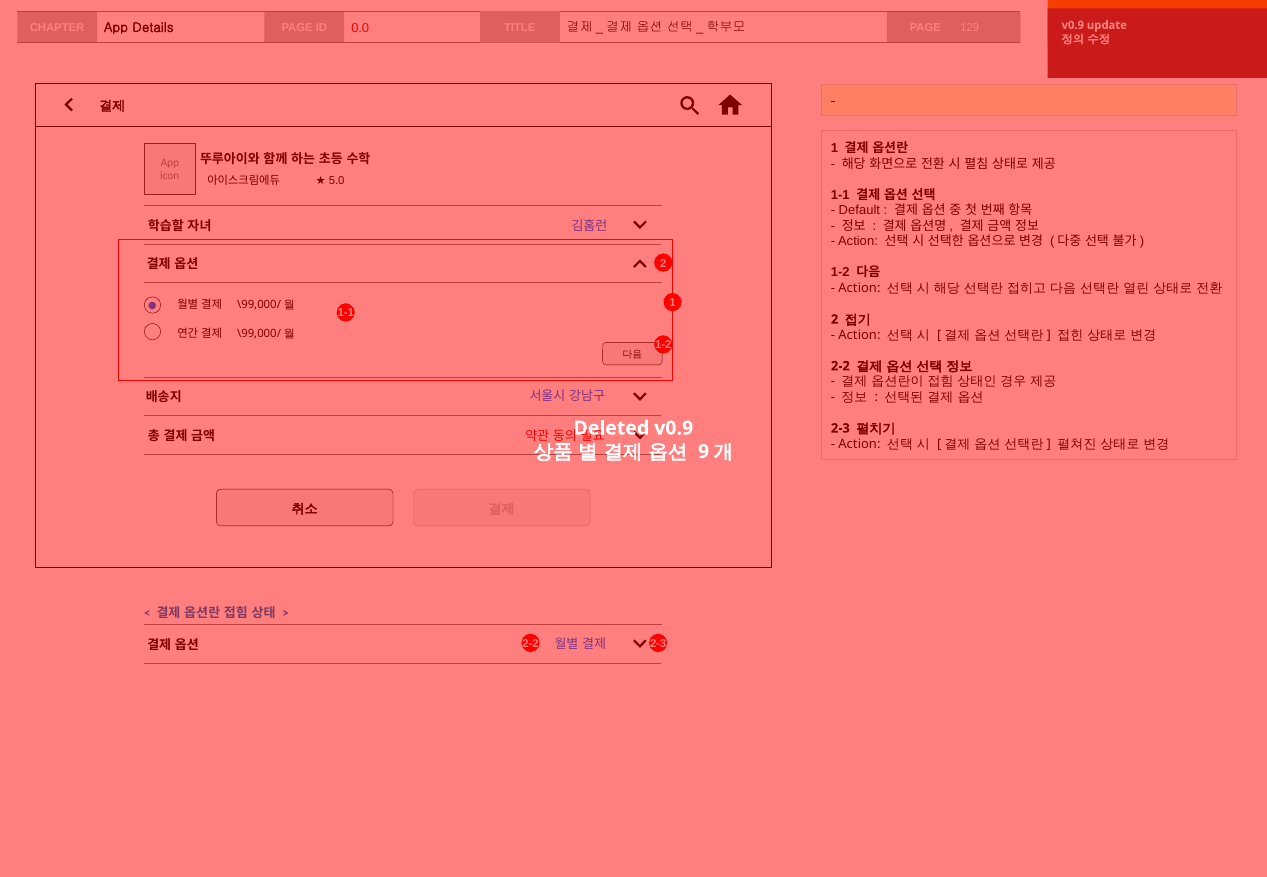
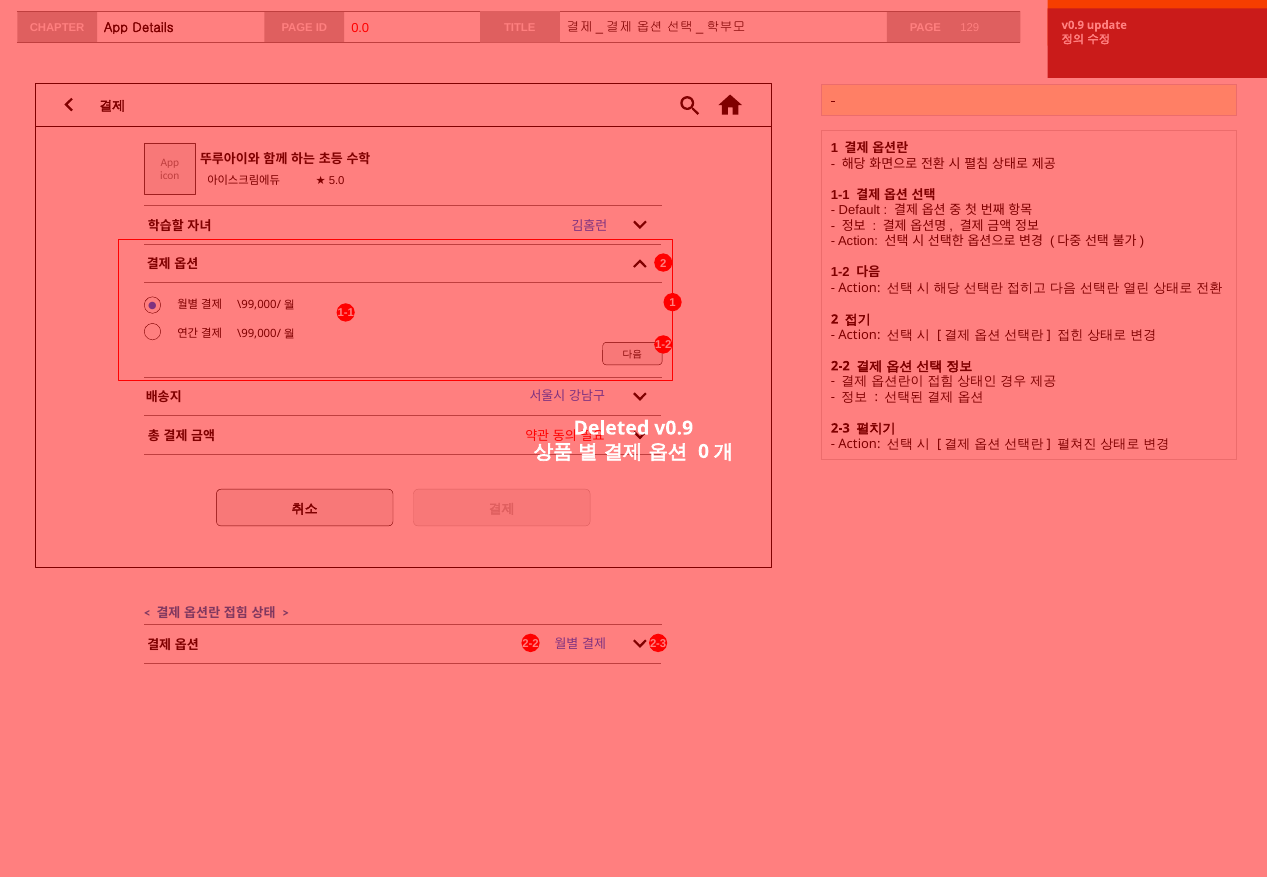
9: 9 -> 0 (704, 452)
